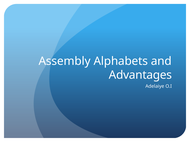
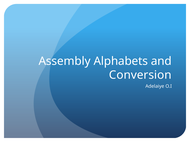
Advantages: Advantages -> Conversion (140, 75)
